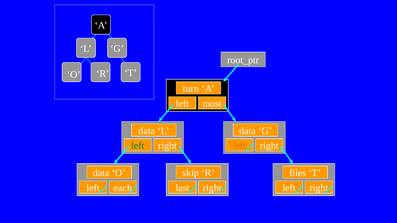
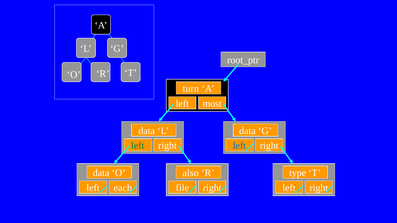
left colour: orange -> blue (239, 146)
skip: skip -> also (191, 173)
files: files -> type (298, 173)
last: last -> file (182, 188)
